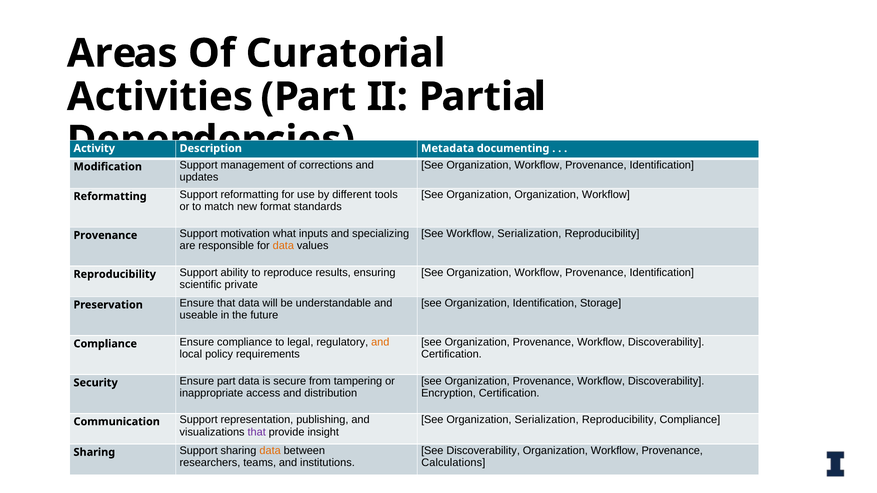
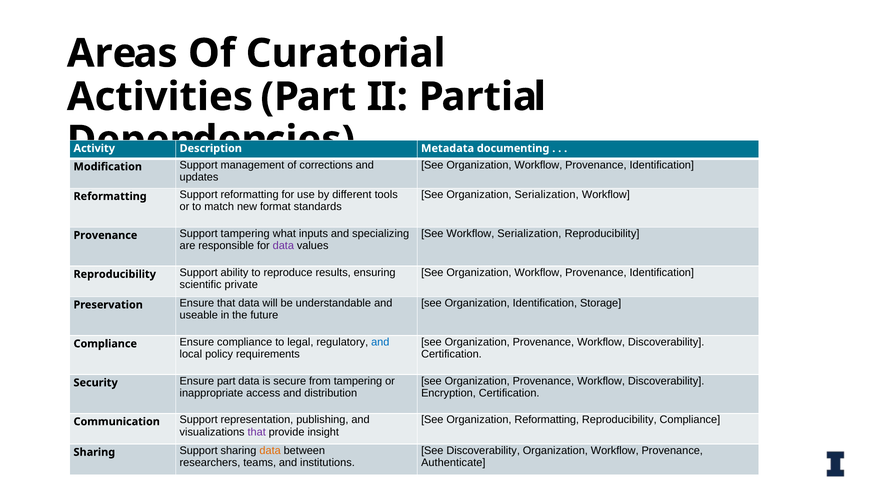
Organization Organization: Organization -> Serialization (547, 195)
Support motivation: motivation -> tampering (245, 234)
data colour: orange -> purple (283, 246)
and colour: orange -> blue (380, 342)
Organization Serialization: Serialization -> Reformatting (547, 420)
Calculations: Calculations -> Authenticate (453, 463)
